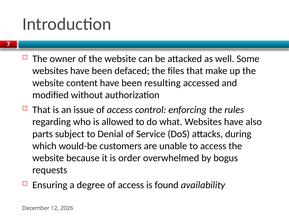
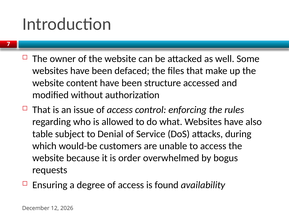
resulting: resulting -> structure (163, 83)
parts: parts -> table (43, 134)
